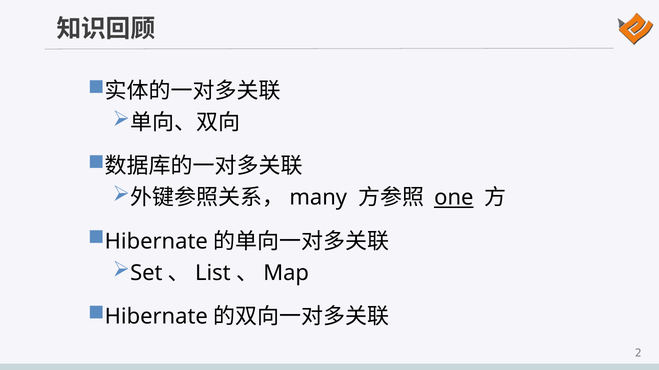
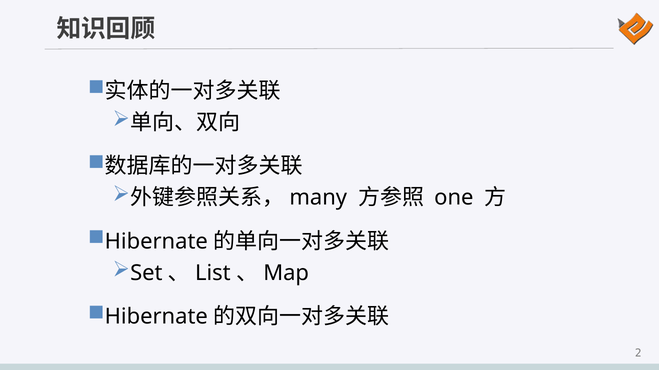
one underline: present -> none (454, 198)
